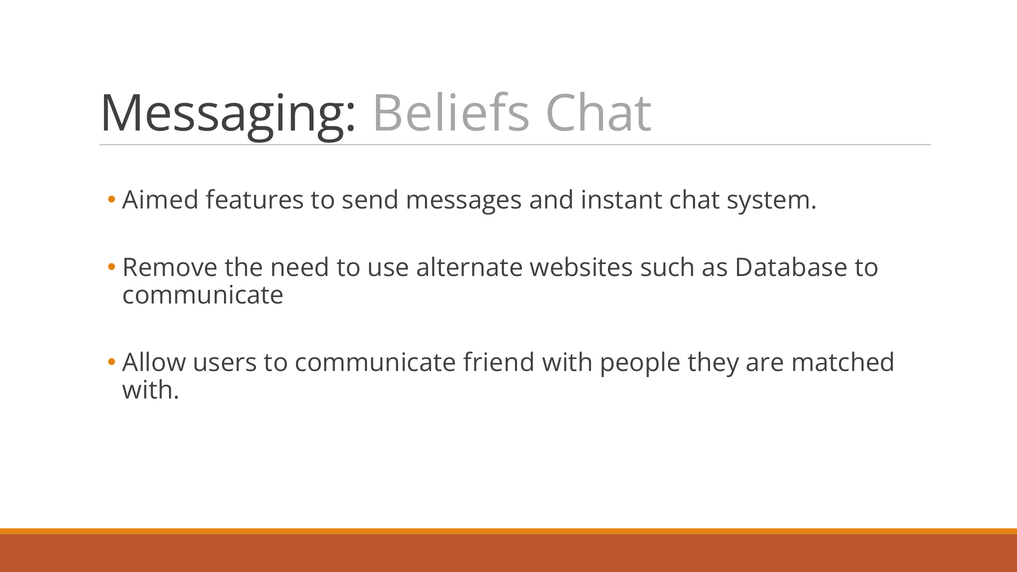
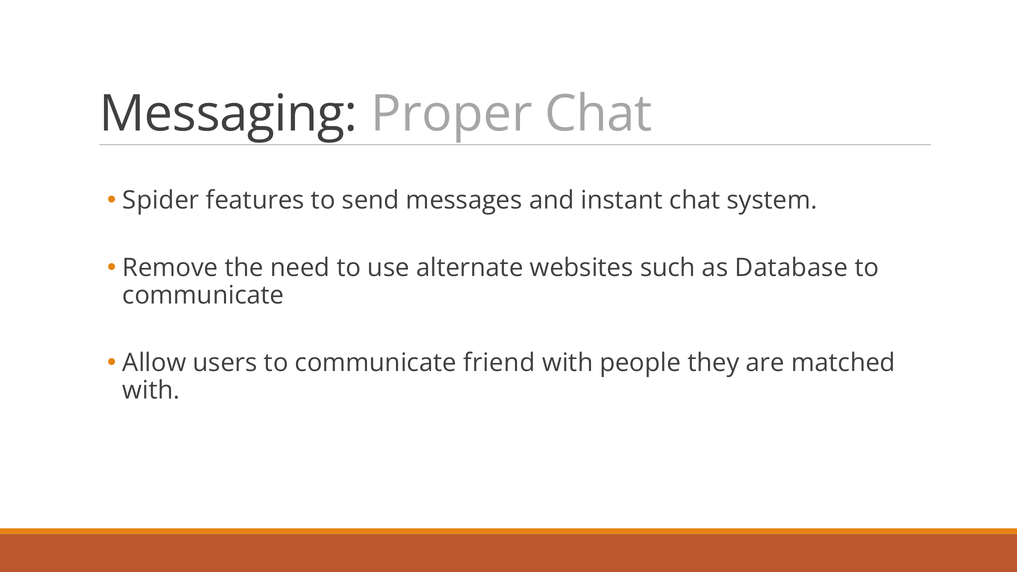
Beliefs: Beliefs -> Proper (451, 114)
Aimed: Aimed -> Spider (161, 200)
